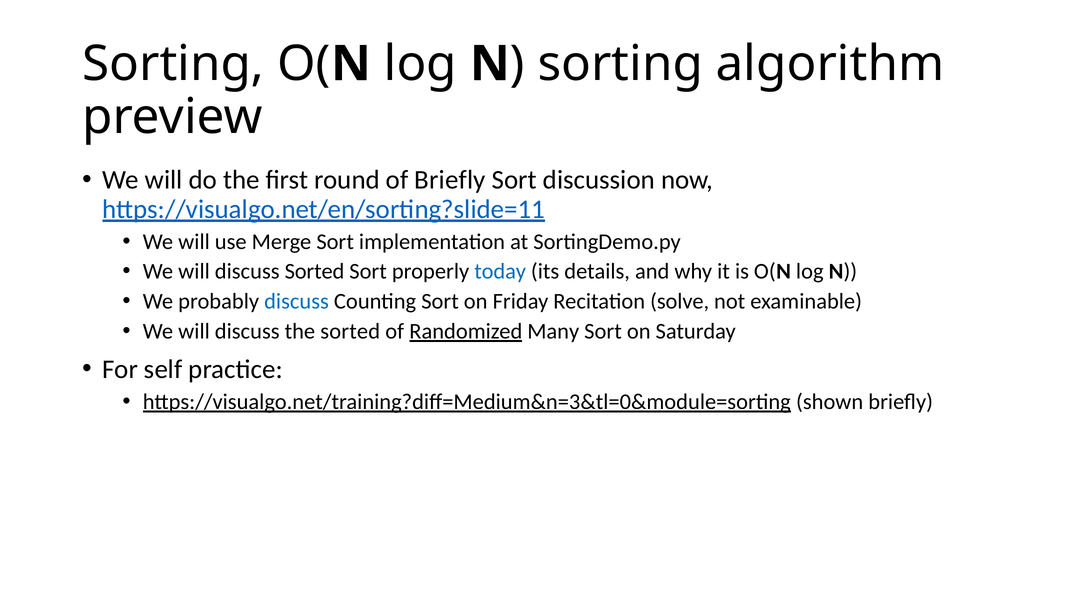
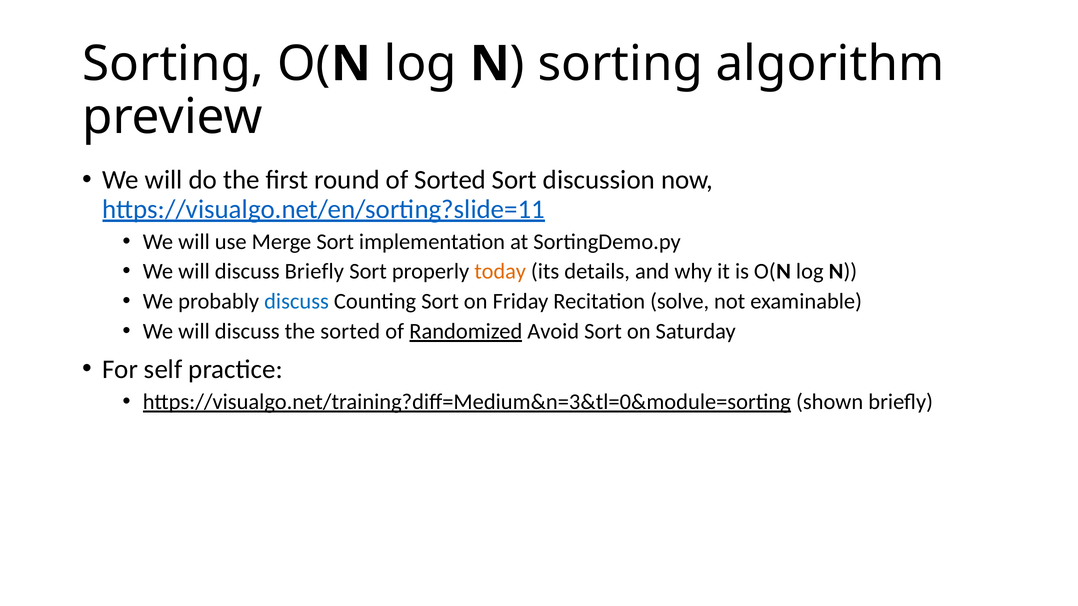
of Briefly: Briefly -> Sorted (450, 180)
discuss Sorted: Sorted -> Briefly (314, 272)
today colour: blue -> orange (500, 272)
Many: Many -> Avoid (553, 331)
